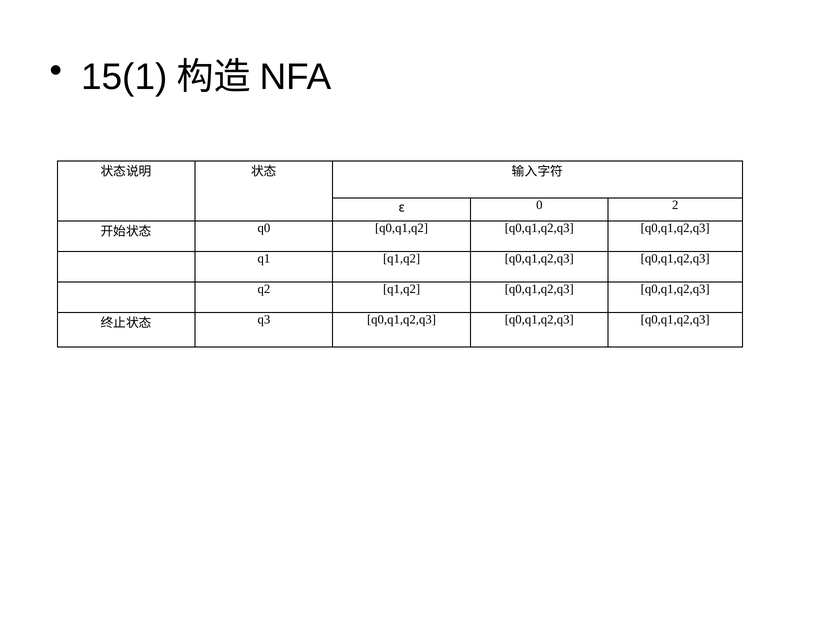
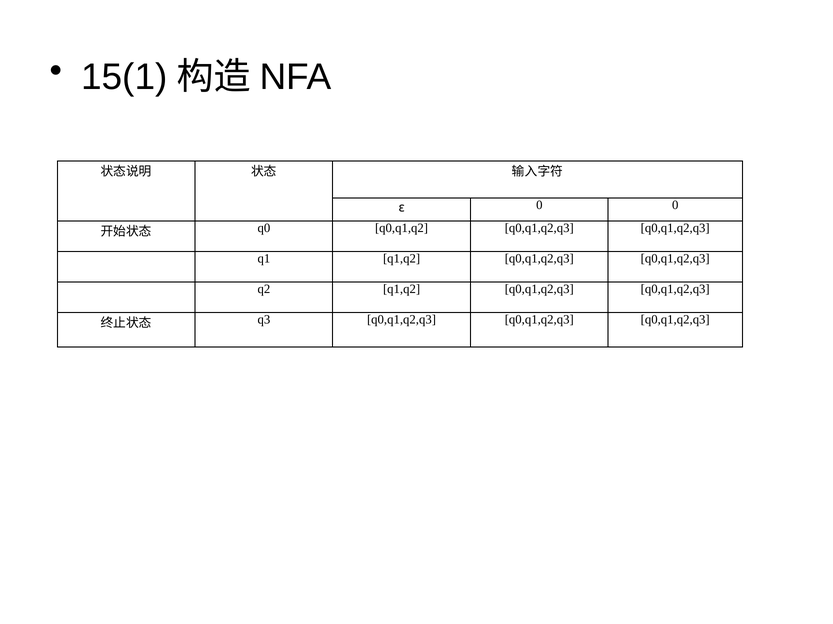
0 2: 2 -> 0 (675, 205)
